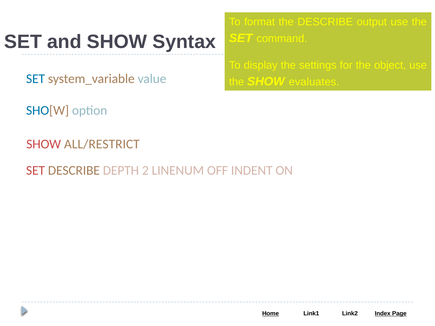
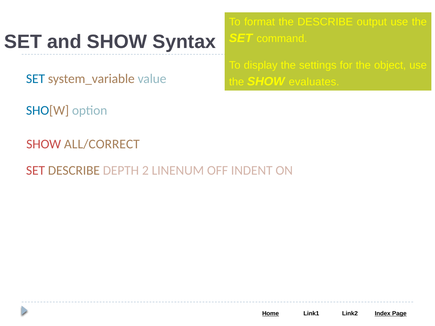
ALL/RESTRICT: ALL/RESTRICT -> ALL/CORRECT (102, 144)
